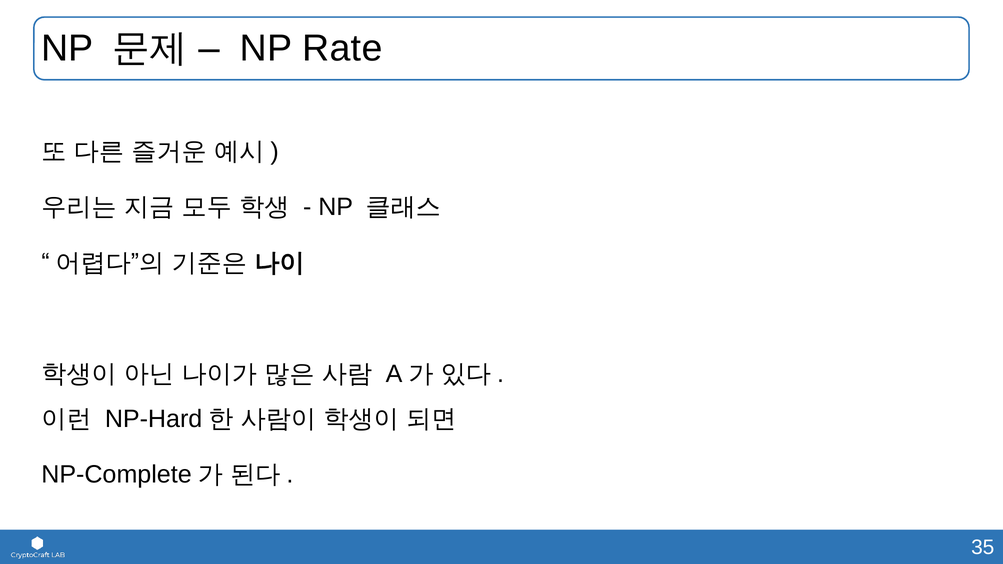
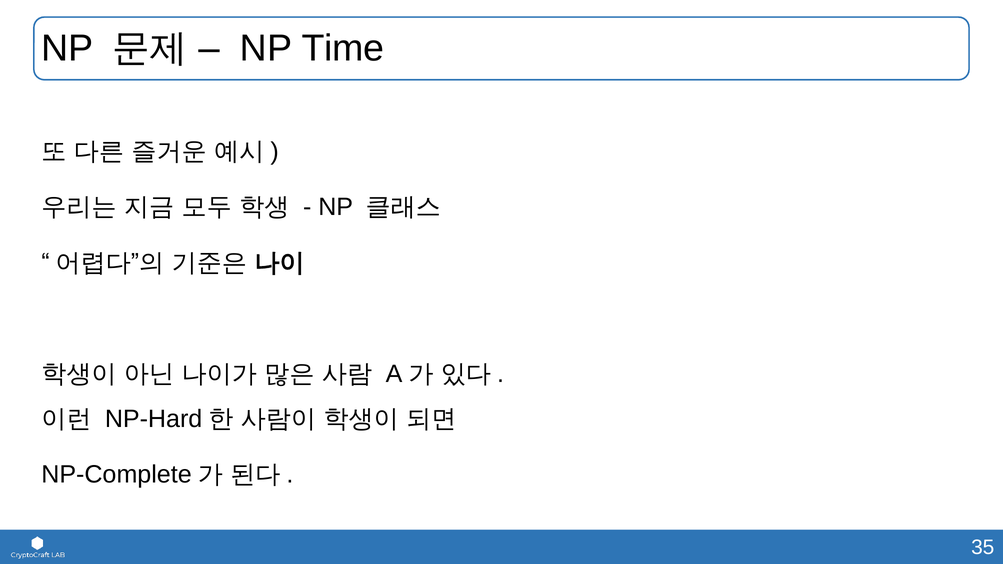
Rate: Rate -> Time (343, 48)
